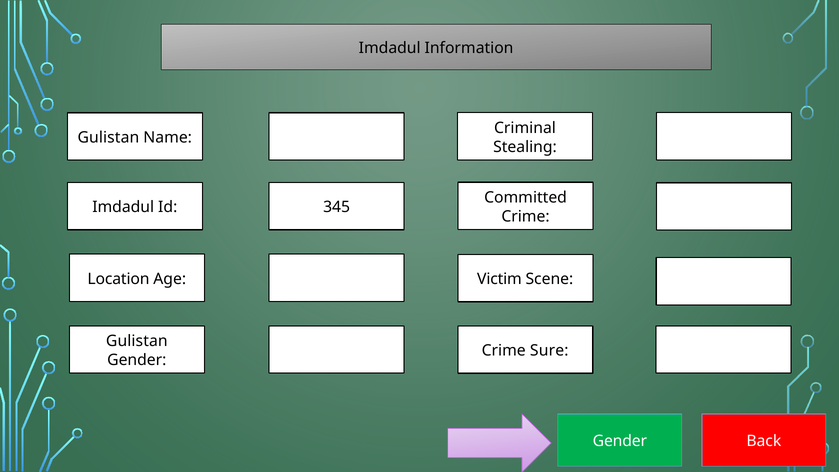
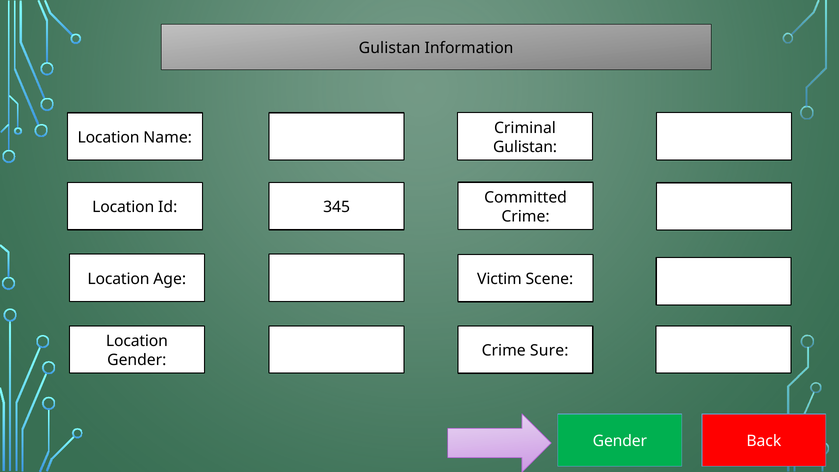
Imdadul: Imdadul -> Gulistan (390, 48)
Gulistan: Gulistan -> Location (109, 138)
Stealing: Stealing -> Gulistan (525, 147)
Imdadul: Imdadul -> Location (123, 207)
Gulistan: Gulistan -> Location (137, 341)
